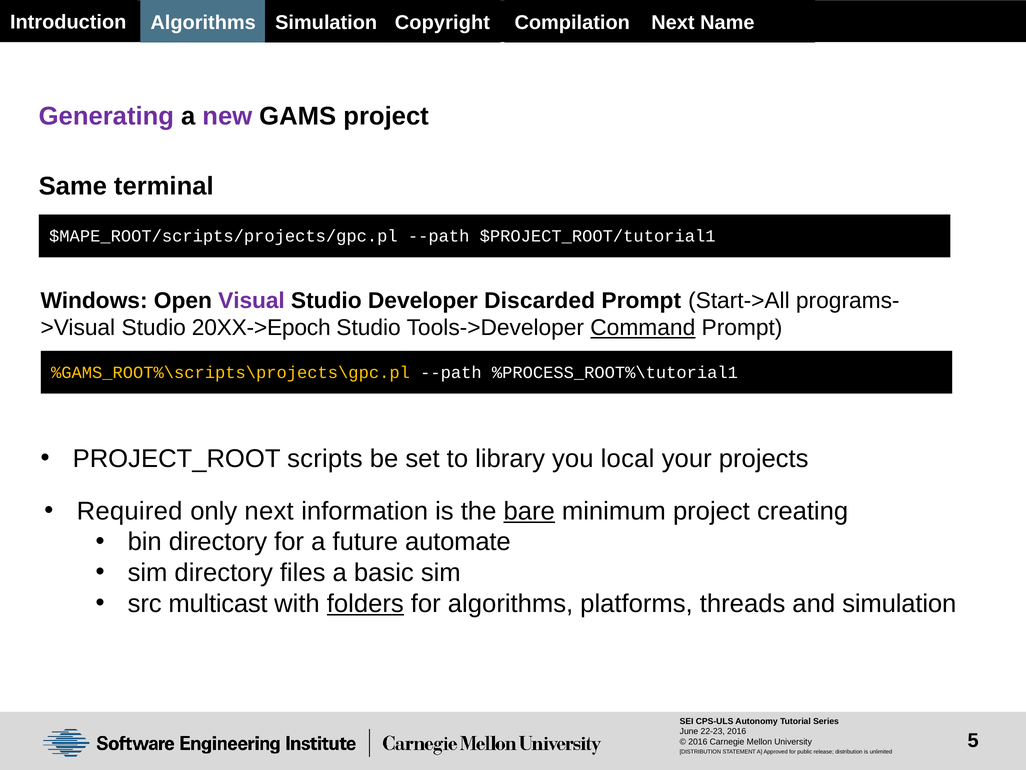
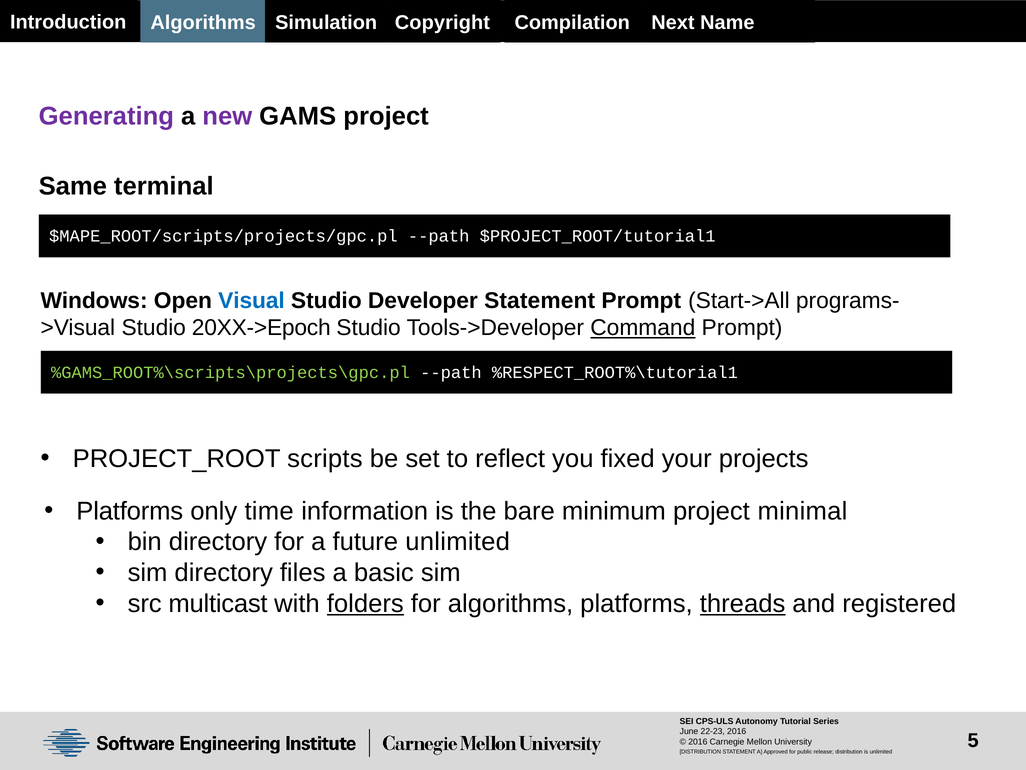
Visual colour: purple -> blue (252, 300)
Developer Discarded: Discarded -> Statement (540, 300)
%GAMS_ROOT%\scripts\projects\gpc.pl colour: yellow -> light green (230, 372)
%PROCESS_ROOT%\tutorial1: %PROCESS_ROOT%\tutorial1 -> %RESPECT_ROOT%\tutorial1 (615, 372)
library: library -> reflect (510, 458)
local: local -> fixed (628, 458)
Required: Required -> Platforms (130, 511)
only next: next -> time (269, 511)
bare underline: present -> none (529, 511)
creating: creating -> minimal (802, 511)
future automate: automate -> unlimited (458, 542)
threads underline: none -> present (743, 603)
and simulation: simulation -> registered (899, 603)
